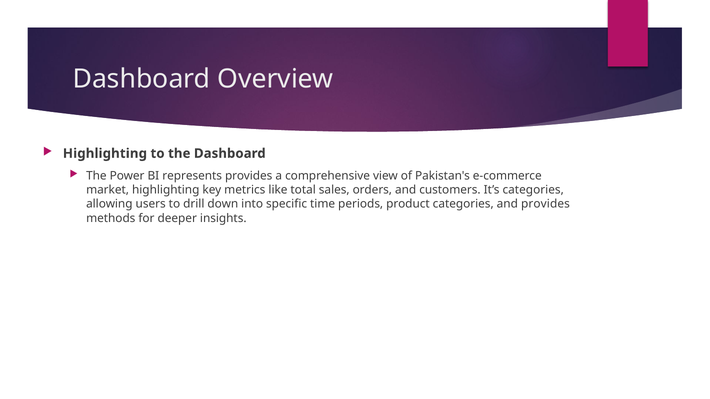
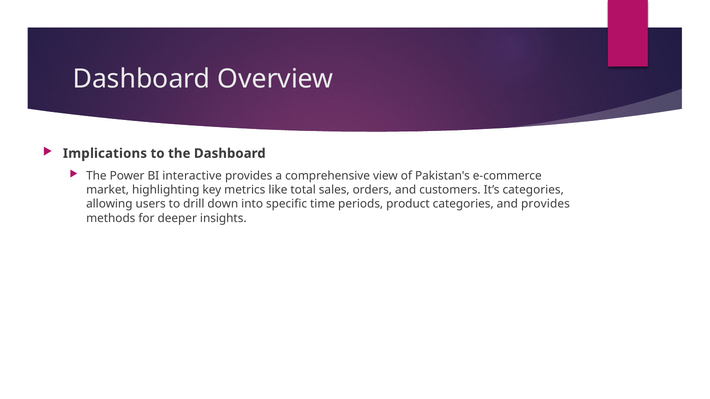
Highlighting: Highlighting -> Implications (105, 154)
represents: represents -> interactive (192, 176)
